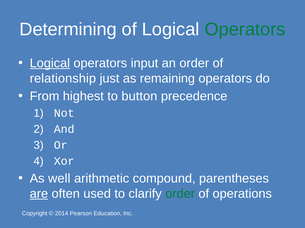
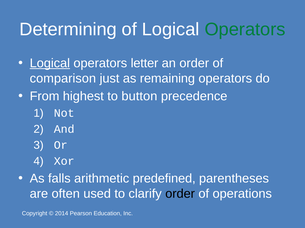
input: input -> letter (145, 63)
relationship: relationship -> comparison (63, 79)
well: well -> falls (59, 179)
compound: compound -> predefined (164, 179)
are underline: present -> none (39, 194)
order colour: green -> black (180, 194)
